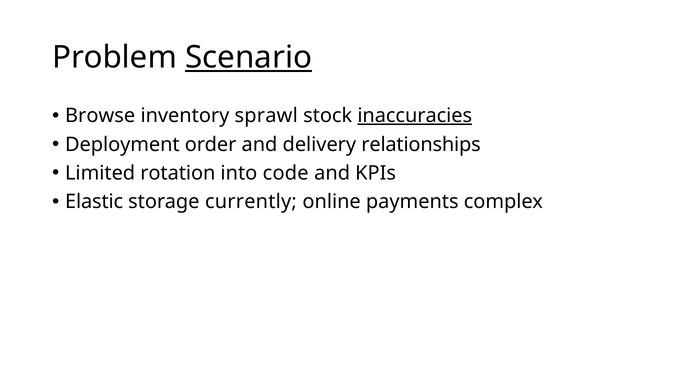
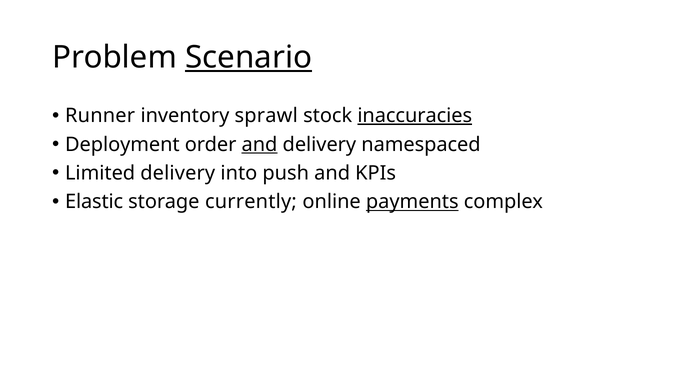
Browse: Browse -> Runner (100, 116)
and underline: none -> present (259, 145)
relationships: relationships -> namespaced (421, 145)
Limited rotation: rotation -> delivery (178, 173)
code: code -> push (286, 173)
payments underline: none -> present (412, 202)
